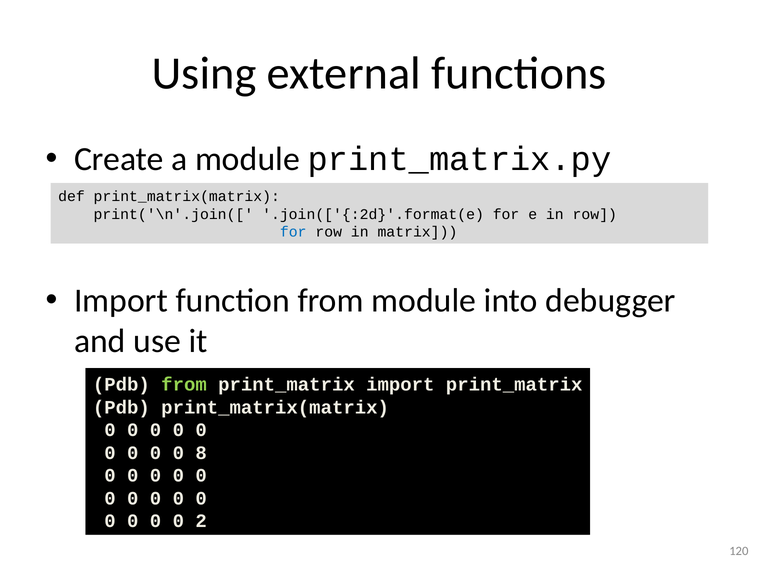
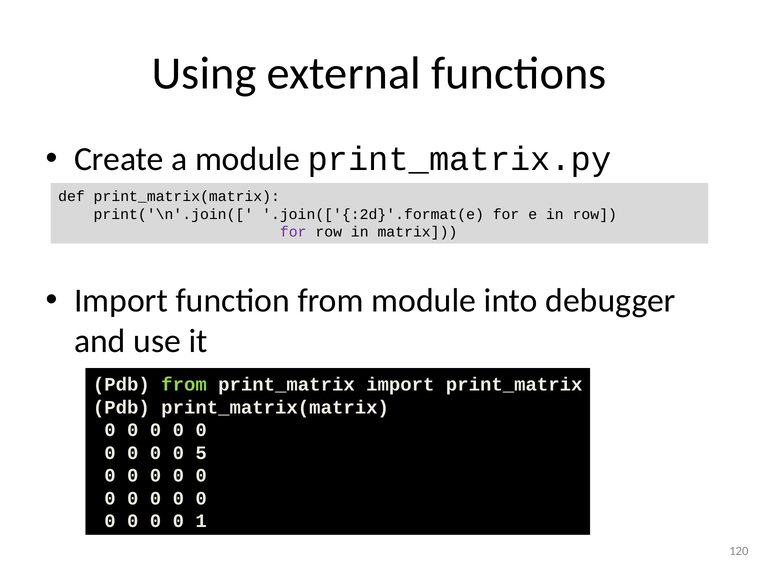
for colour: blue -> purple (293, 232)
8: 8 -> 5 (201, 453)
2: 2 -> 1 (201, 521)
